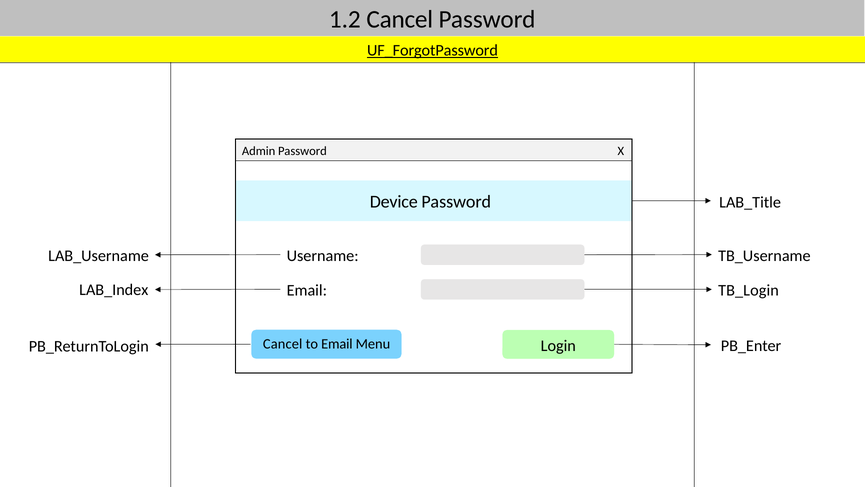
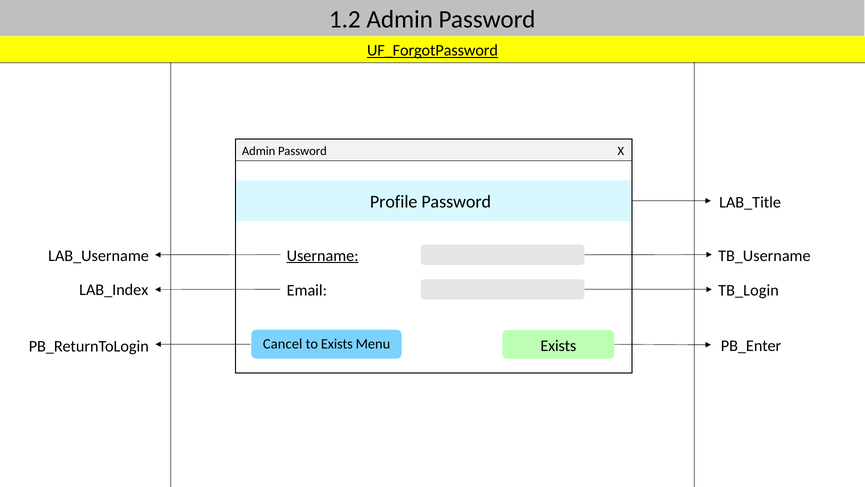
1.2 Cancel: Cancel -> Admin (400, 19)
Device: Device -> Profile (394, 202)
Username underline: none -> present (323, 255)
to Email: Email -> Exists (337, 344)
Menu Login: Login -> Exists (558, 345)
